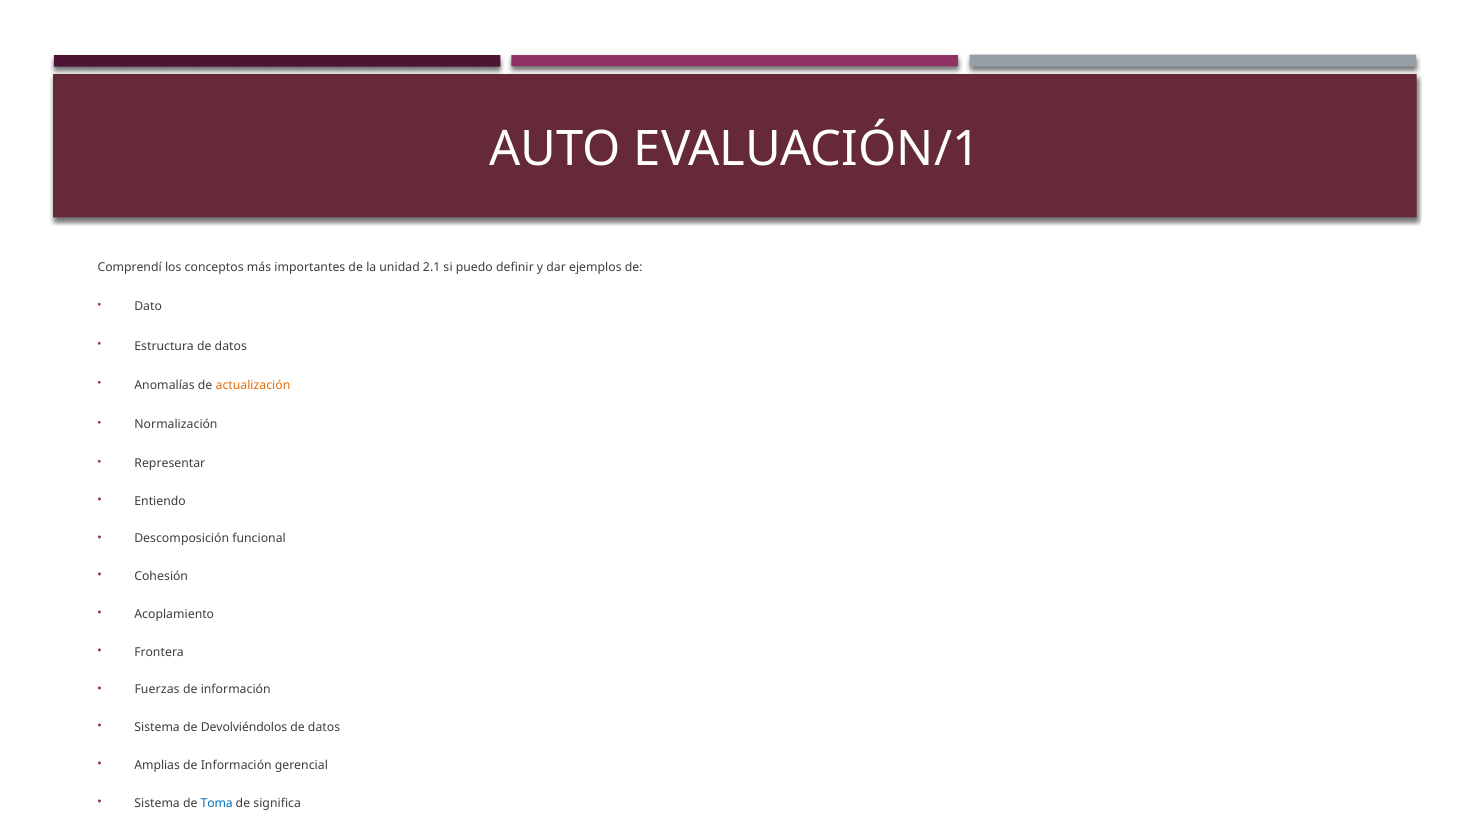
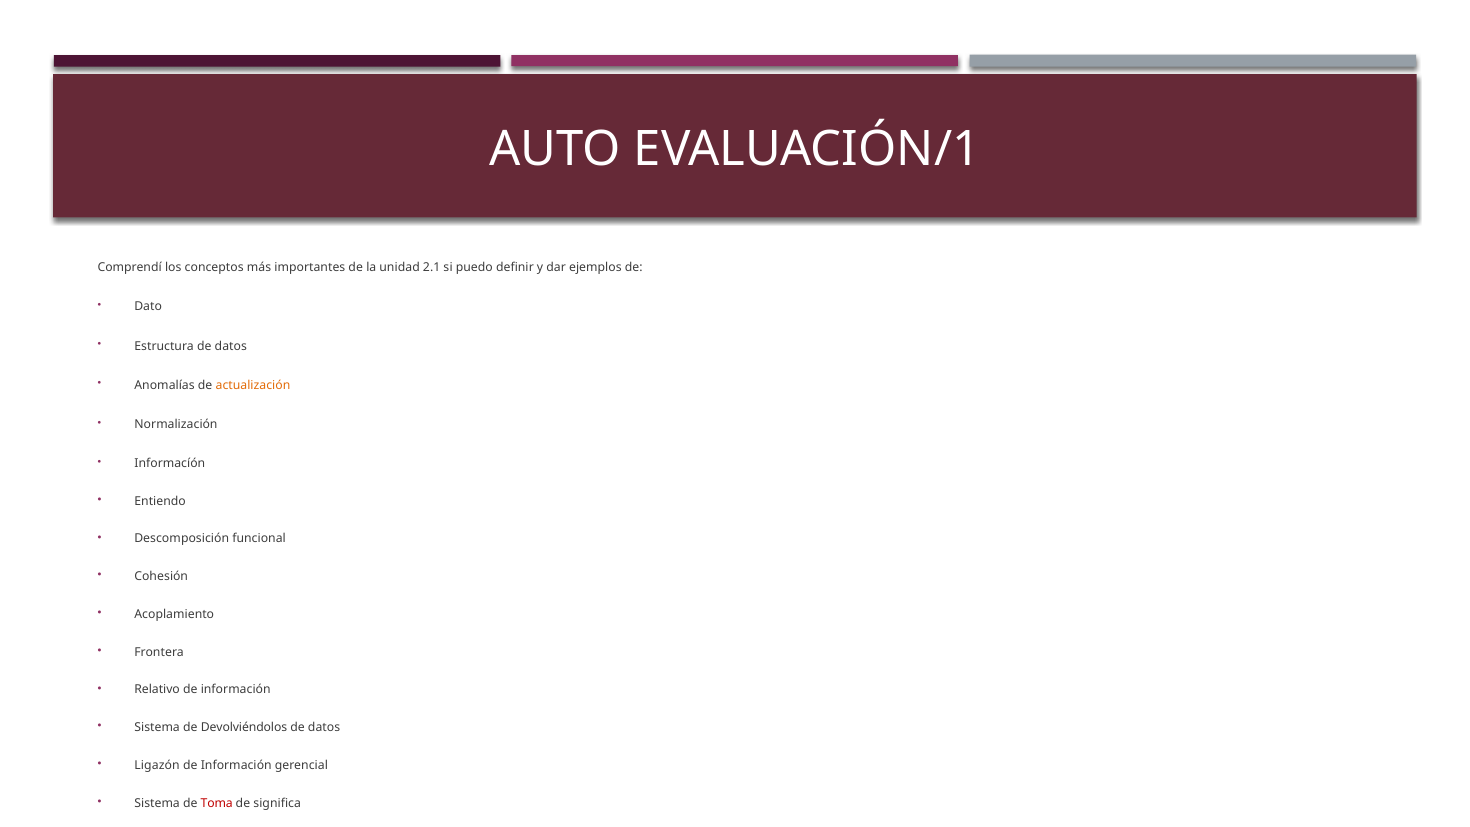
Representar: Representar -> Informacíón (170, 464)
Fuerzas: Fuerzas -> Relativo (157, 690)
Amplias: Amplias -> Ligazón (157, 765)
Toma colour: blue -> red (217, 803)
